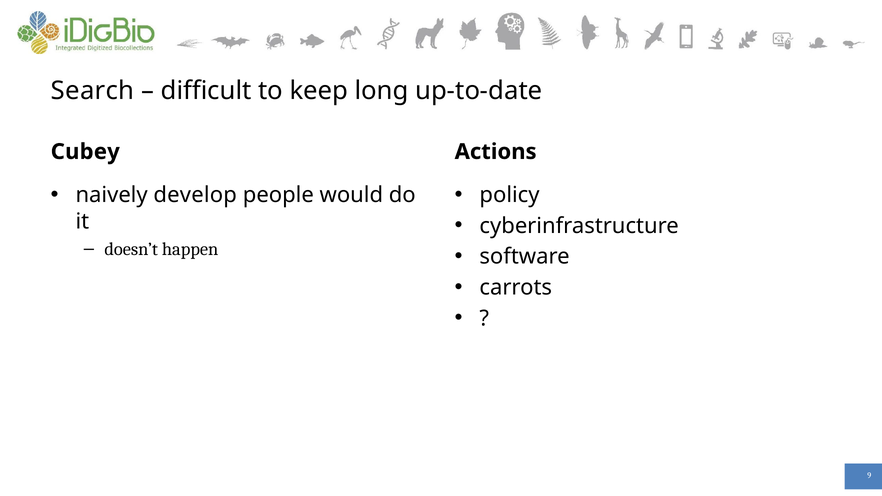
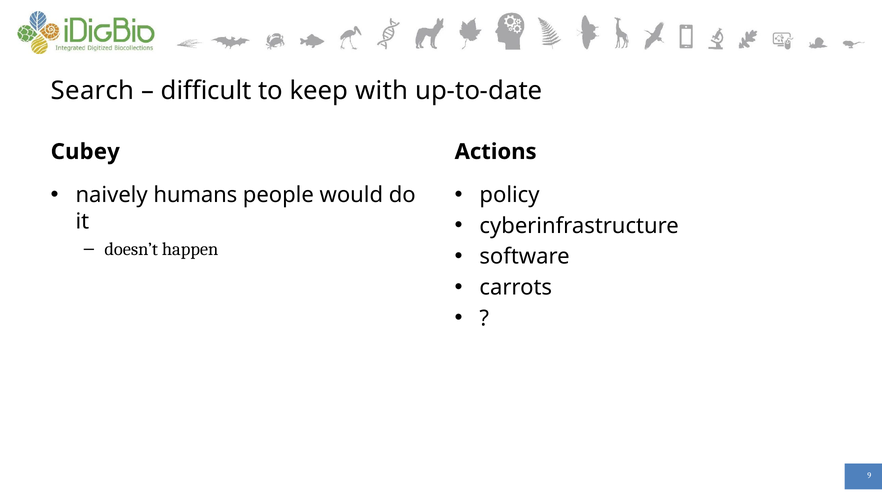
long: long -> with (382, 91)
develop: develop -> humans (195, 195)
